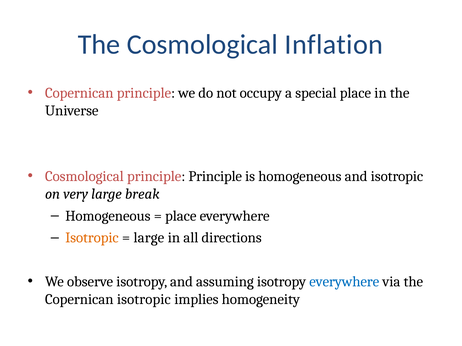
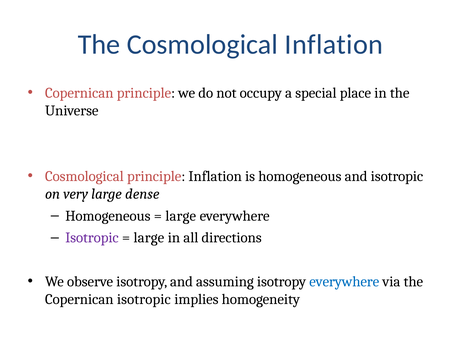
principle Principle: Principle -> Inflation (215, 177)
break: break -> dense (142, 194)
place: place -> large (181, 216)
Isotropic colour: orange -> purple (92, 238)
